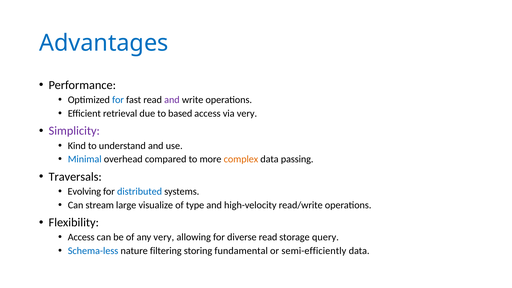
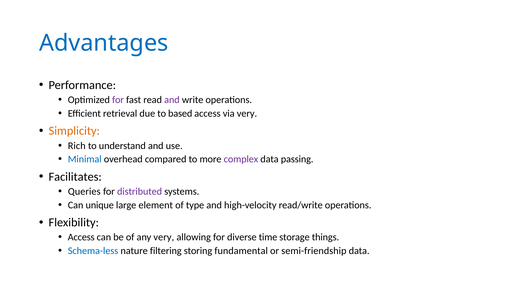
for colour: blue -> purple (118, 100)
Simplicity colour: purple -> orange (74, 131)
Kind: Kind -> Rich (77, 146)
complex colour: orange -> purple (241, 159)
Traversals: Traversals -> Facilitates (75, 177)
Evolving: Evolving -> Queries (84, 191)
distributed colour: blue -> purple (140, 191)
stream: stream -> unique (100, 205)
visualize: visualize -> element (156, 205)
diverse read: read -> time (268, 237)
query: query -> things (326, 237)
semi-efficiently: semi-efficiently -> semi-friendship (314, 251)
